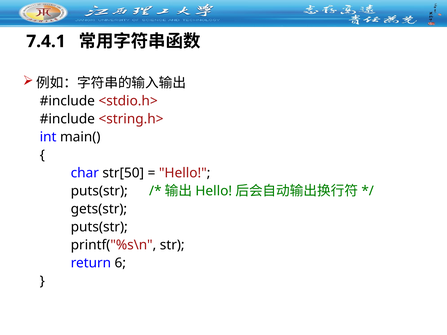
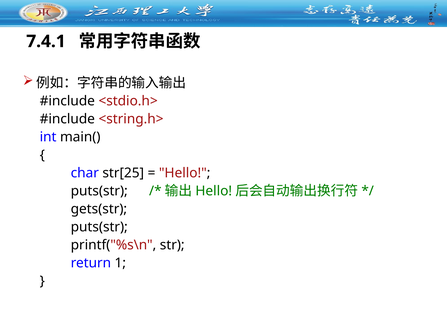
str[50: str[50 -> str[25 (123, 173)
6: 6 -> 1 (120, 263)
